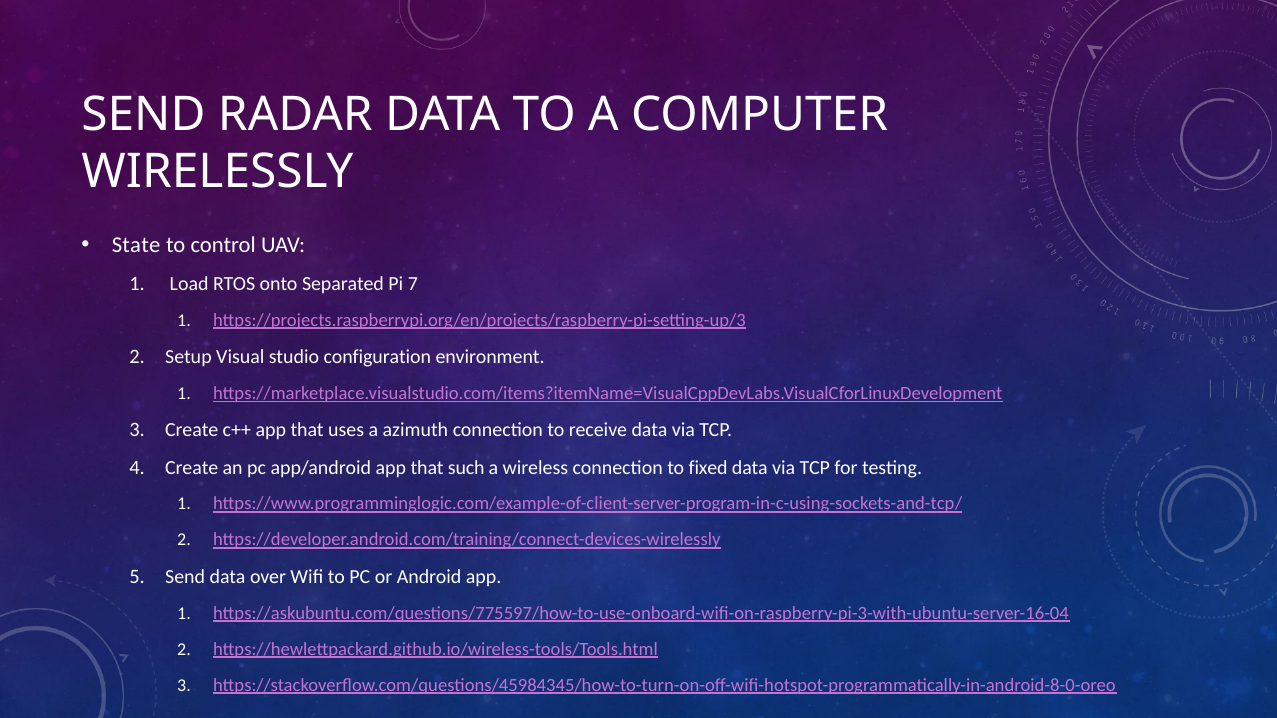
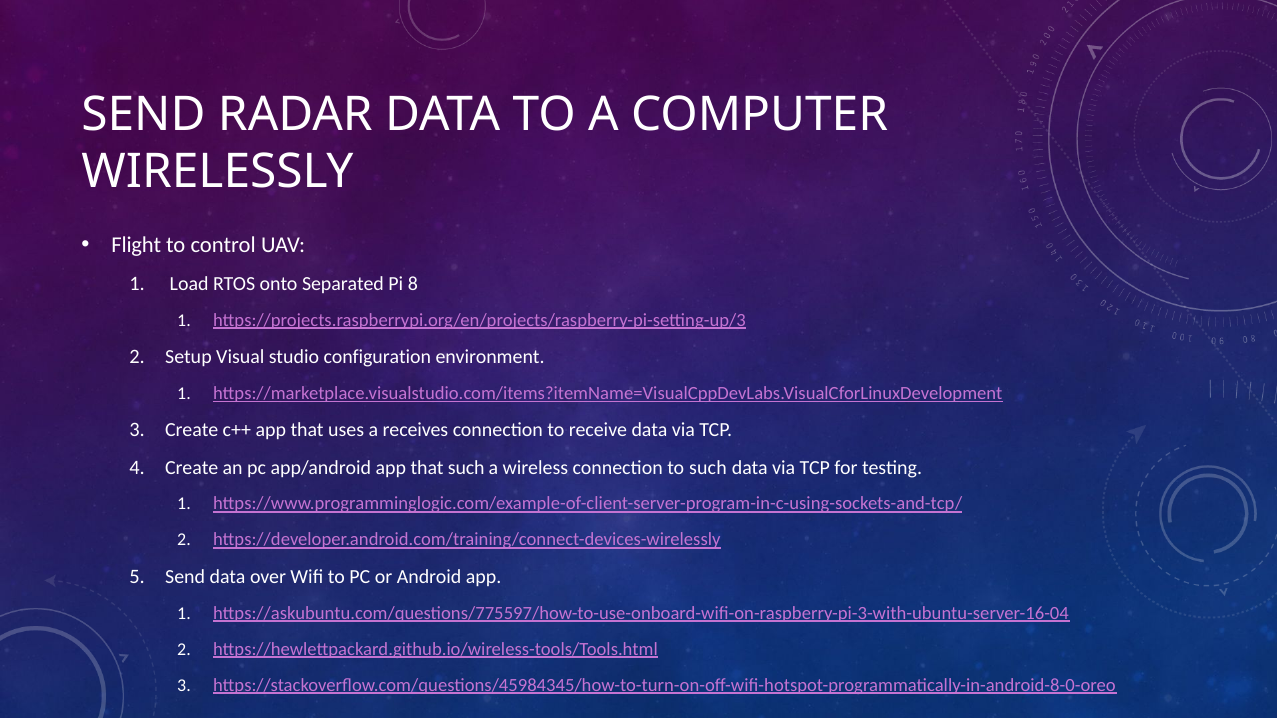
State: State -> Flight (136, 245)
7: 7 -> 8 (413, 284)
azimuth: azimuth -> receives (415, 430)
to fixed: fixed -> such (708, 468)
